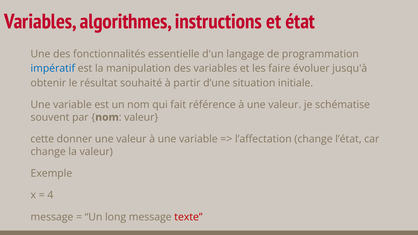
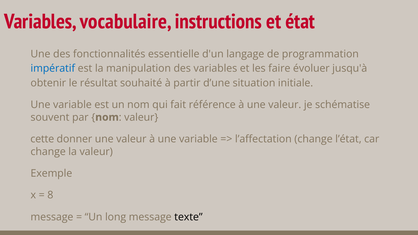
algorithmes: algorithmes -> vocabulaire (126, 22)
4: 4 -> 8 (50, 195)
texte colour: red -> black (188, 217)
